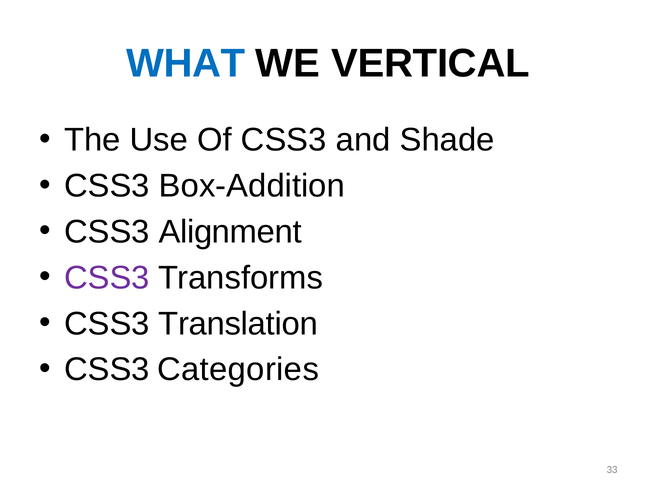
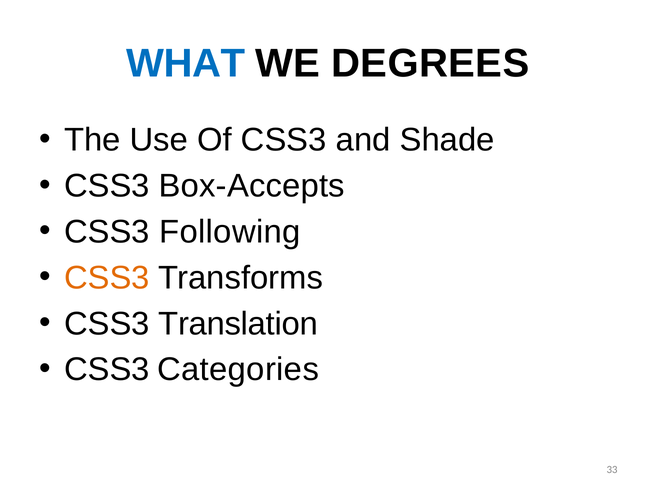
VERTICAL: VERTICAL -> DEGREES (430, 64)
Box-Addition: Box-Addition -> Box-Accepts (252, 186)
Alignment: Alignment -> Following (230, 232)
CSS3 colour: purple -> orange (107, 278)
